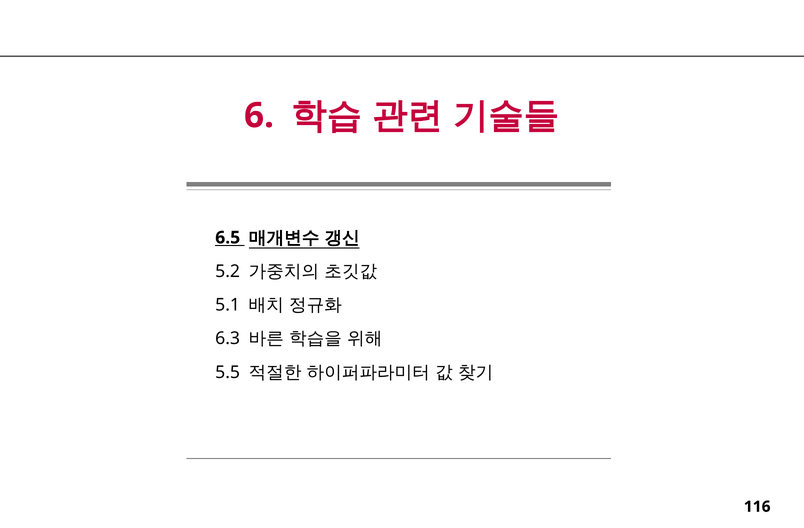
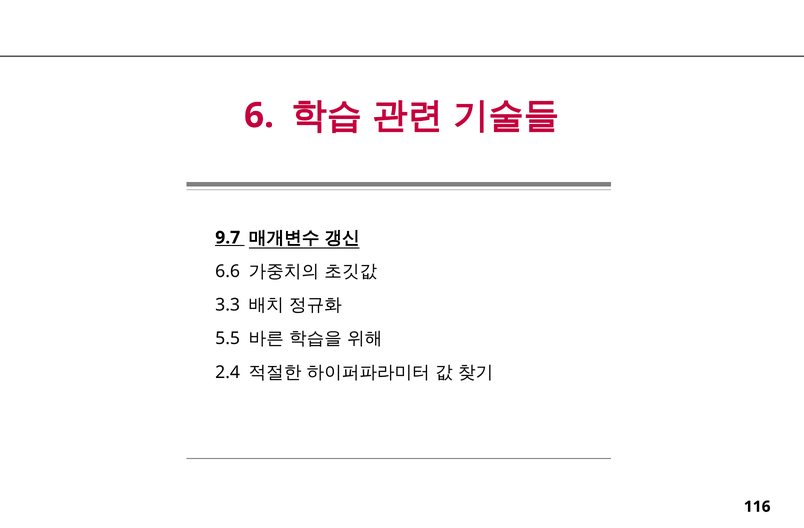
6.5: 6.5 -> 9.7 (228, 238)
5.2: 5.2 -> 6.6 (228, 271)
5.1: 5.1 -> 3.3 (228, 305)
6.3: 6.3 -> 5.5 (228, 339)
5.5: 5.5 -> 2.4 (228, 372)
